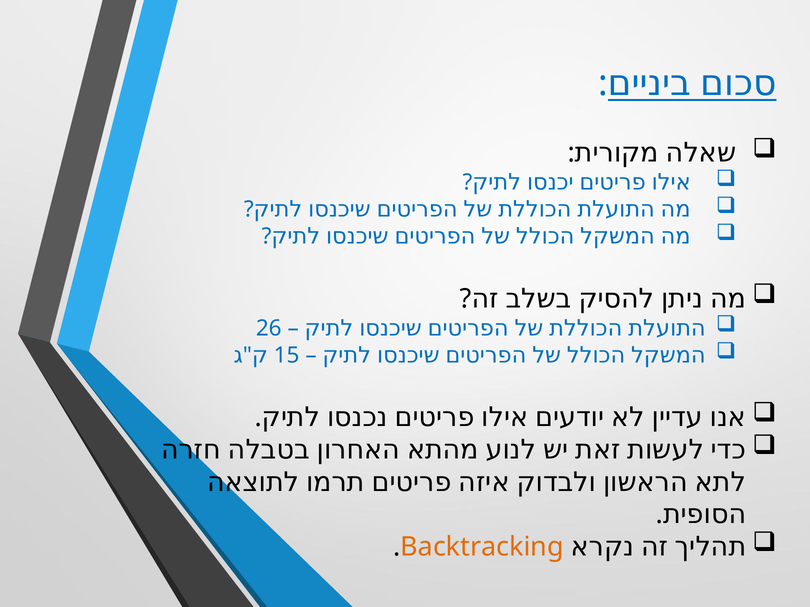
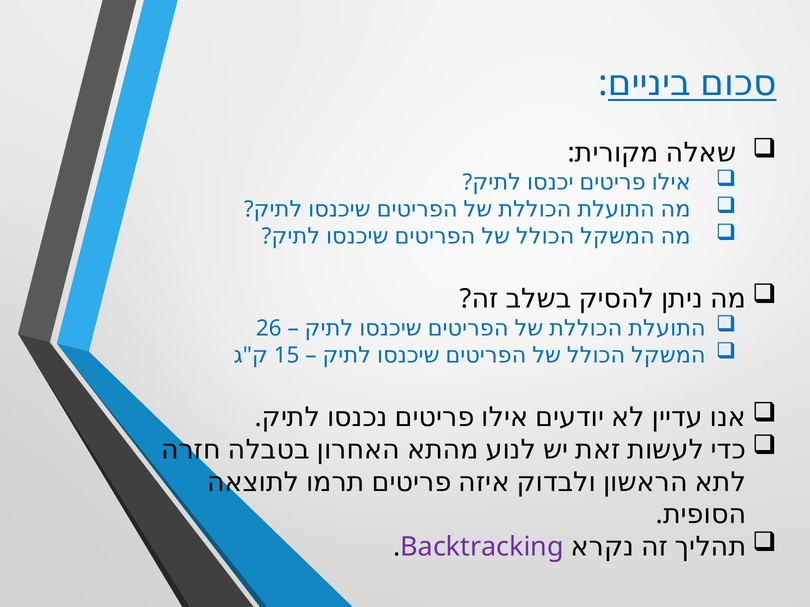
Backtracking colour: orange -> purple (482, 547)
